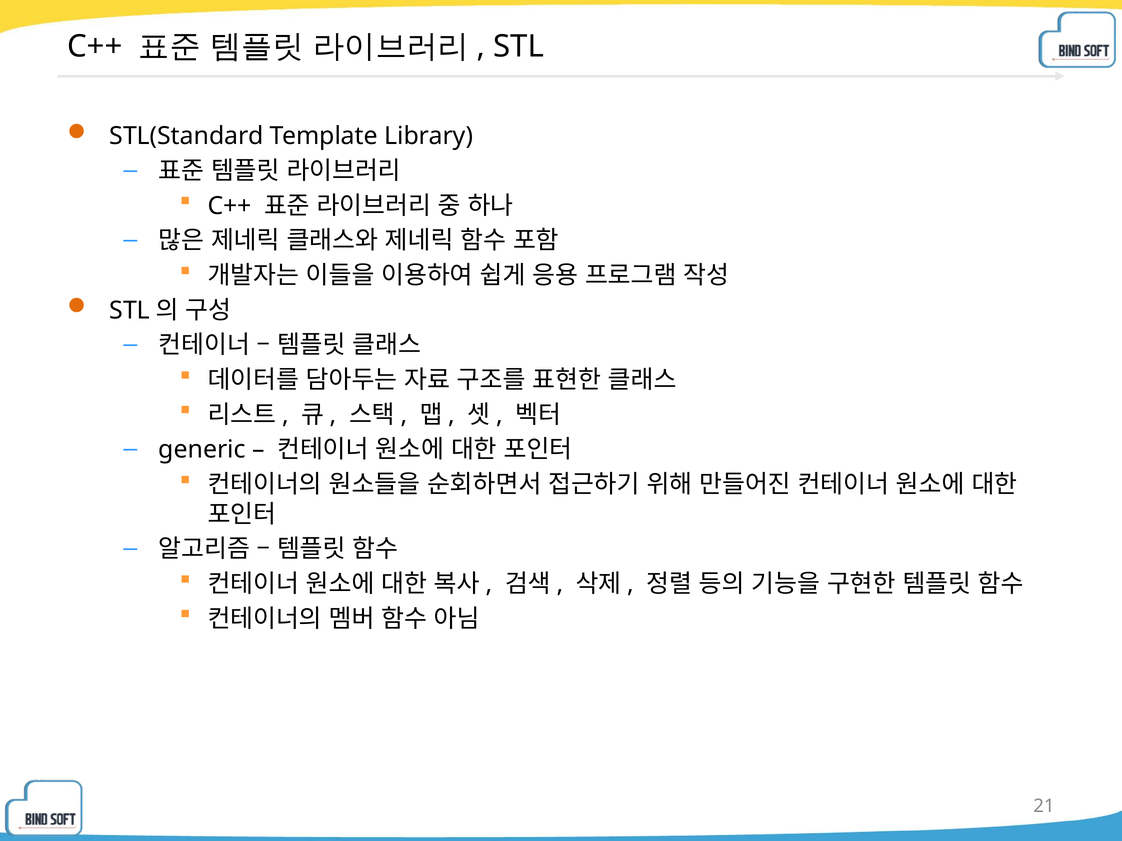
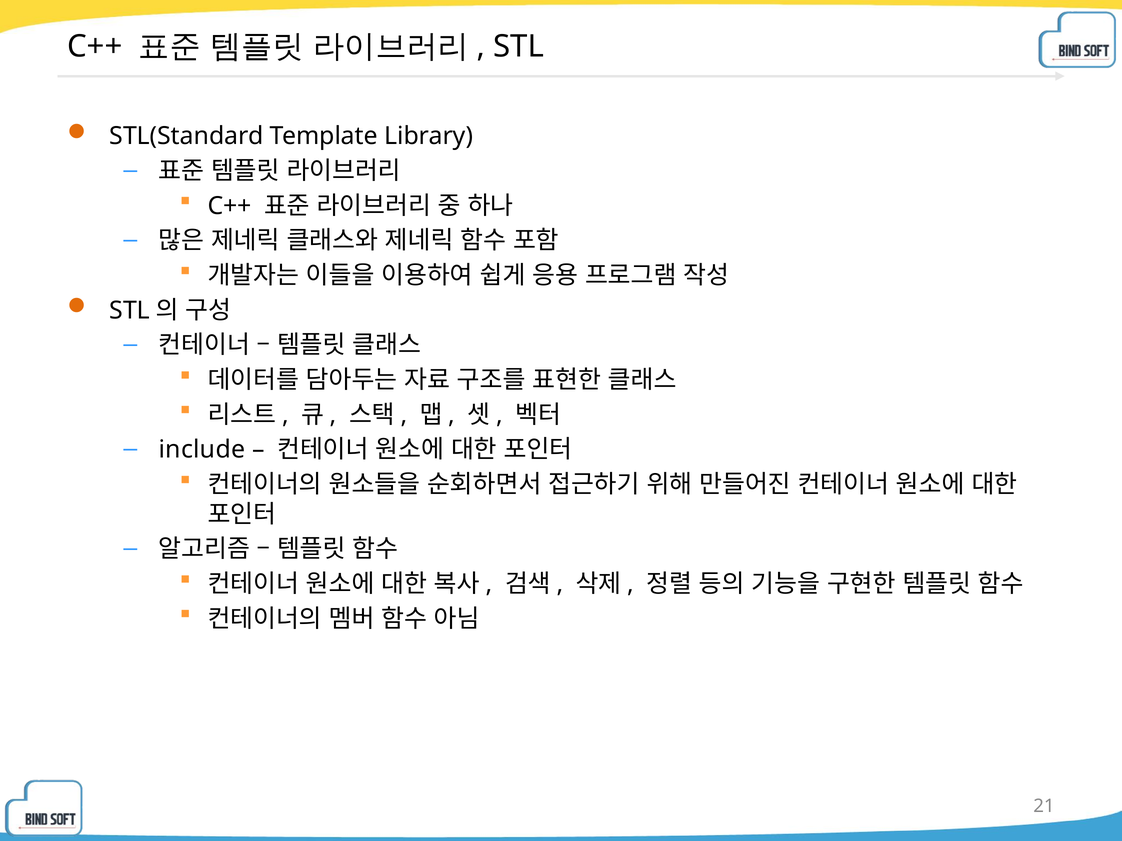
generic: generic -> include (202, 450)
